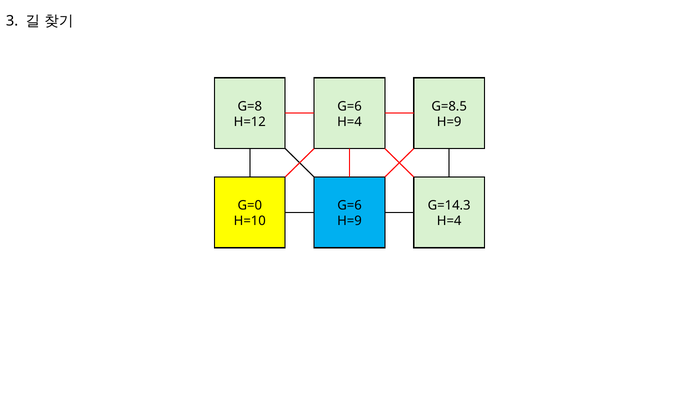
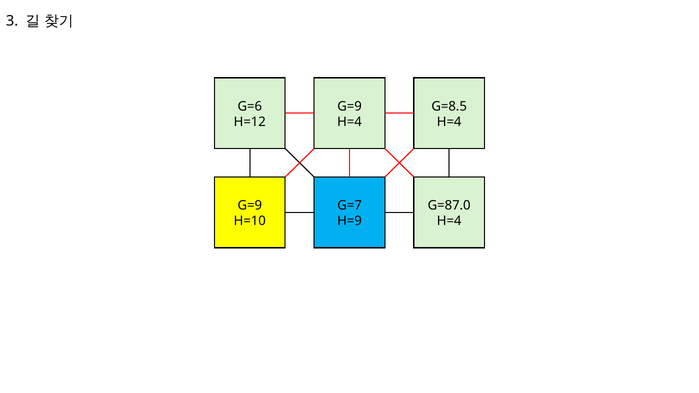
G=8: G=8 -> G=6 (250, 106)
G=6: G=6 -> G=9 (350, 106)
H=9: H=9 -> H=4 (449, 122)
G=0: G=0 -> G=9 (250, 206)
G=6: G=6 -> G=7 (350, 206)
G=14.3: G=14.3 -> G=87.0 (449, 206)
